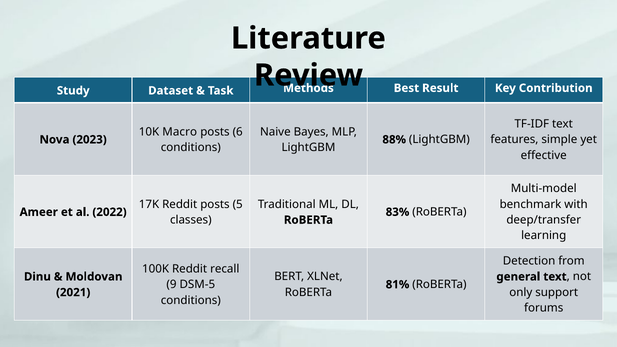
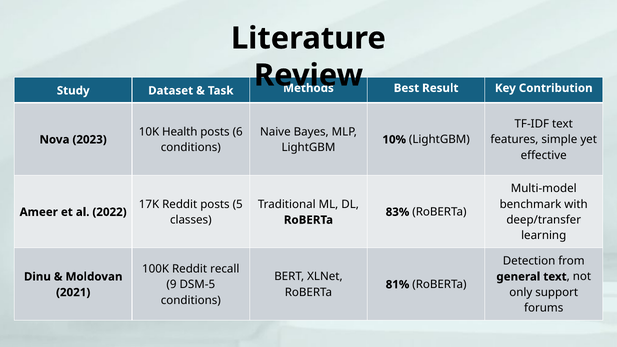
Macro: Macro -> Health (180, 132)
88%: 88% -> 10% (394, 140)
